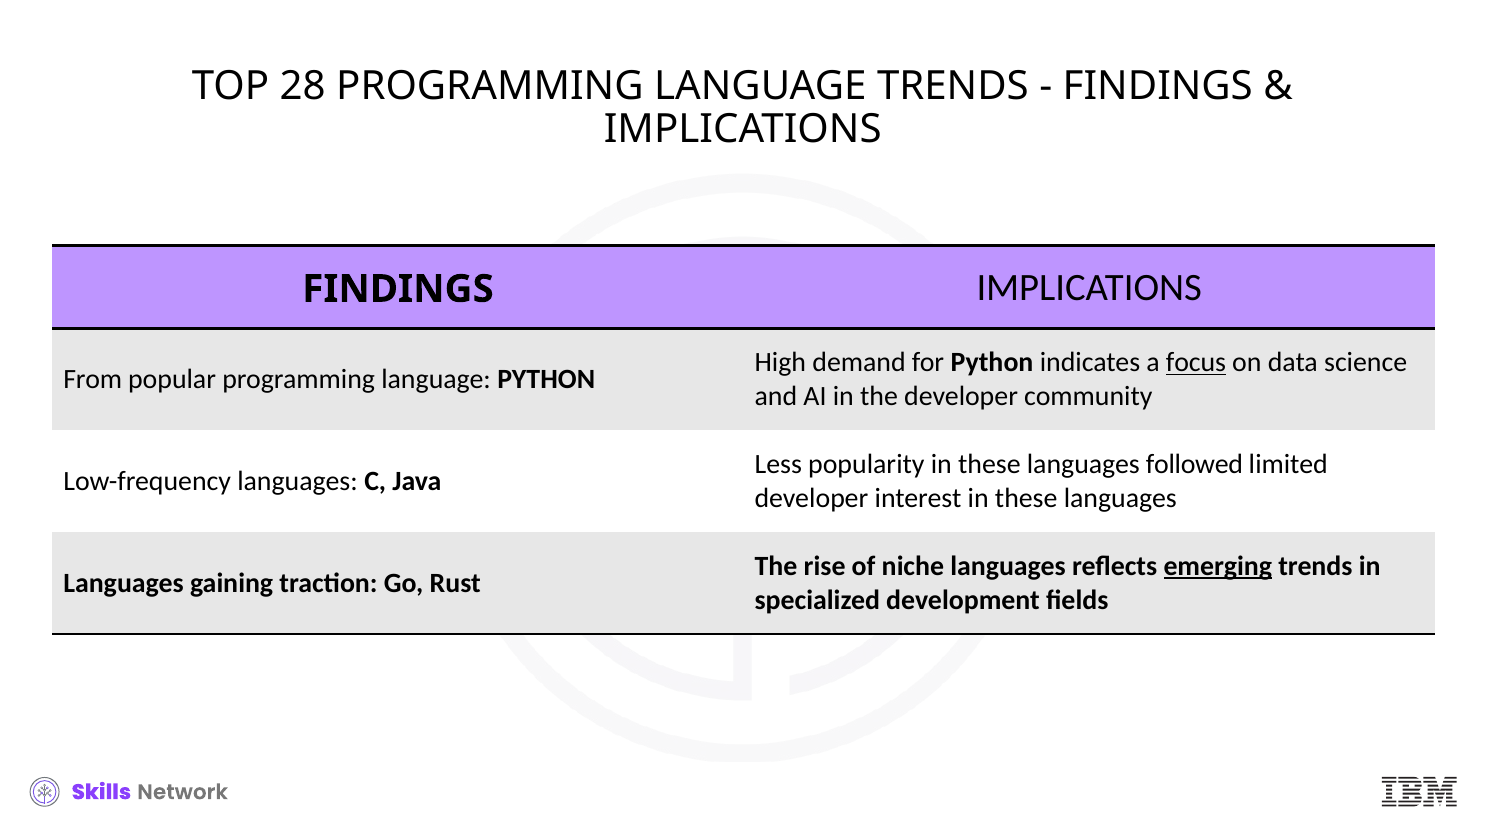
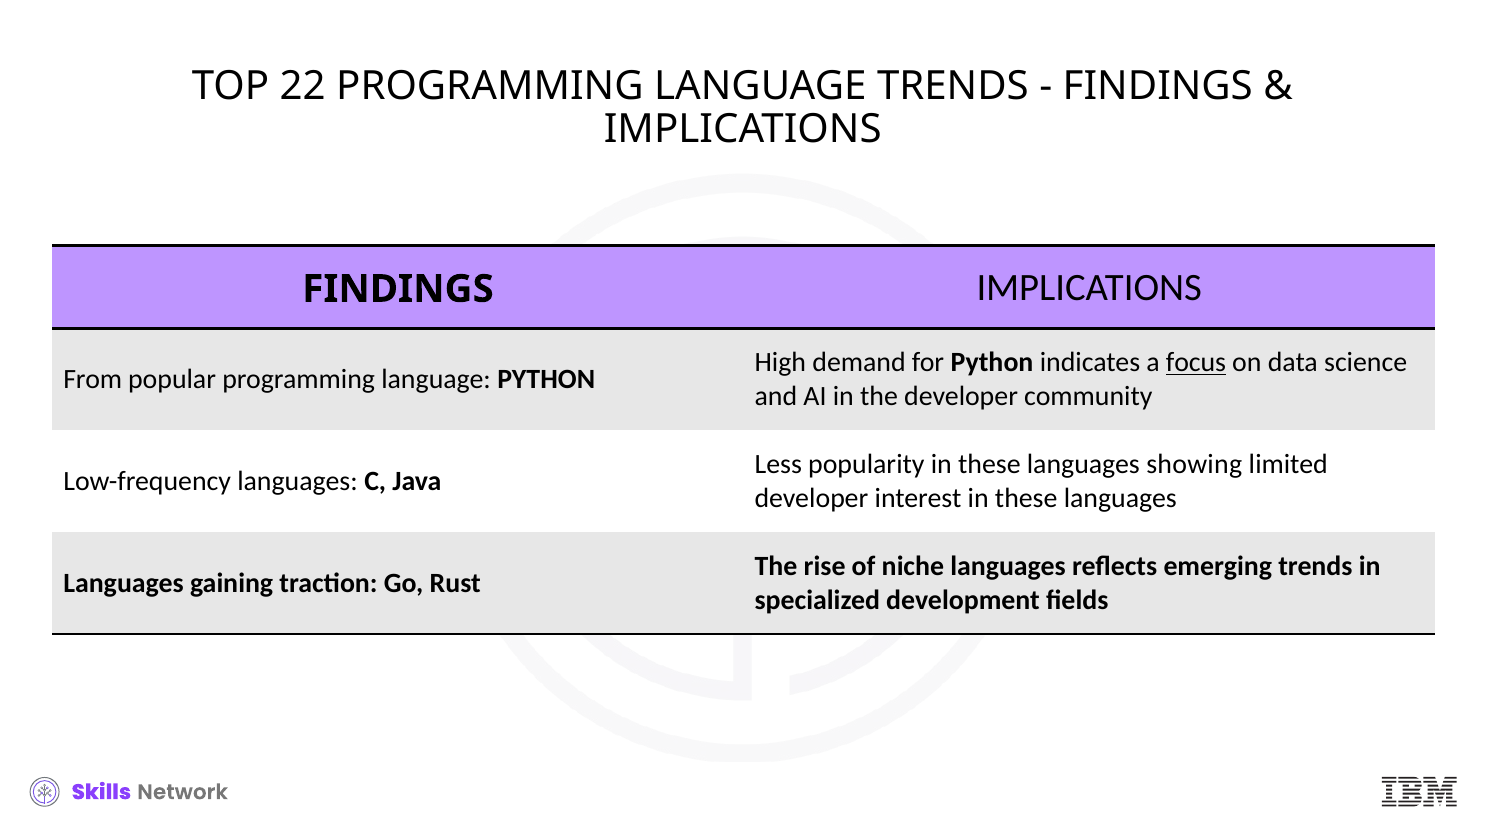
28: 28 -> 22 (303, 86)
followed: followed -> showing (1194, 464)
emerging underline: present -> none (1218, 566)
